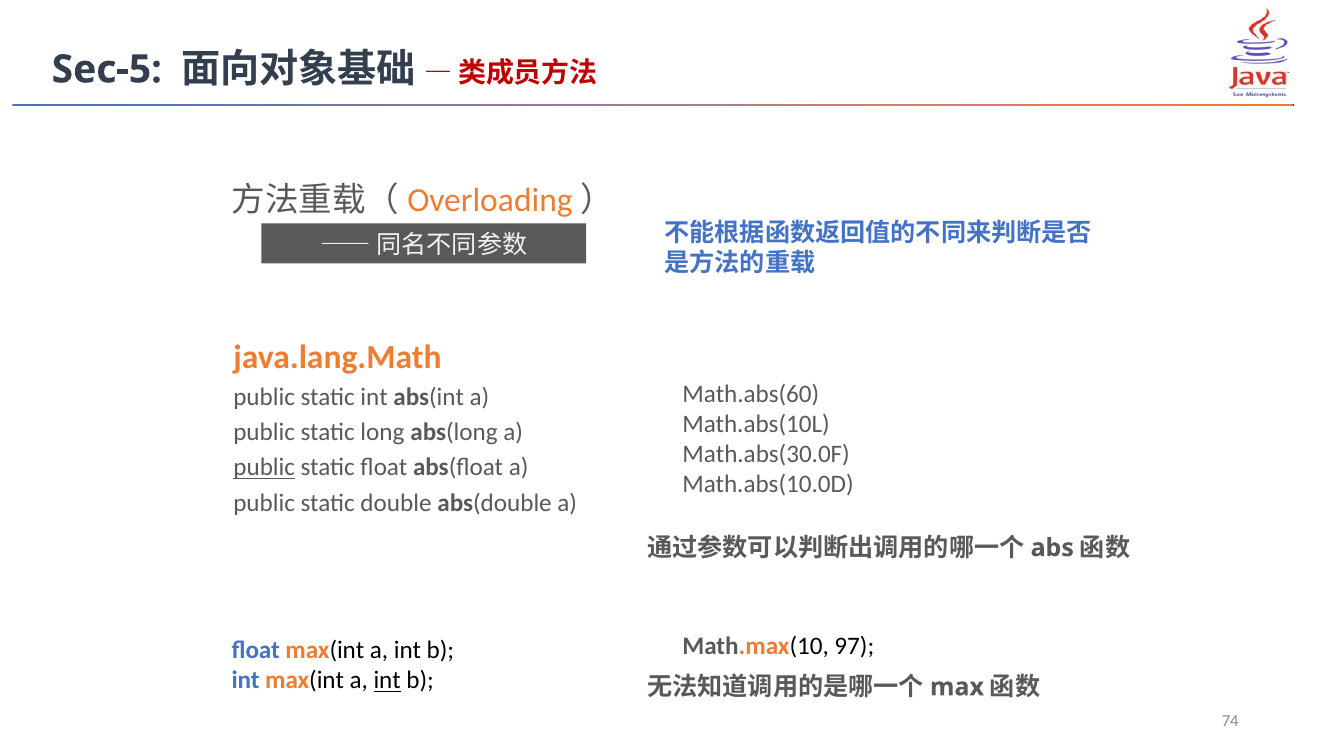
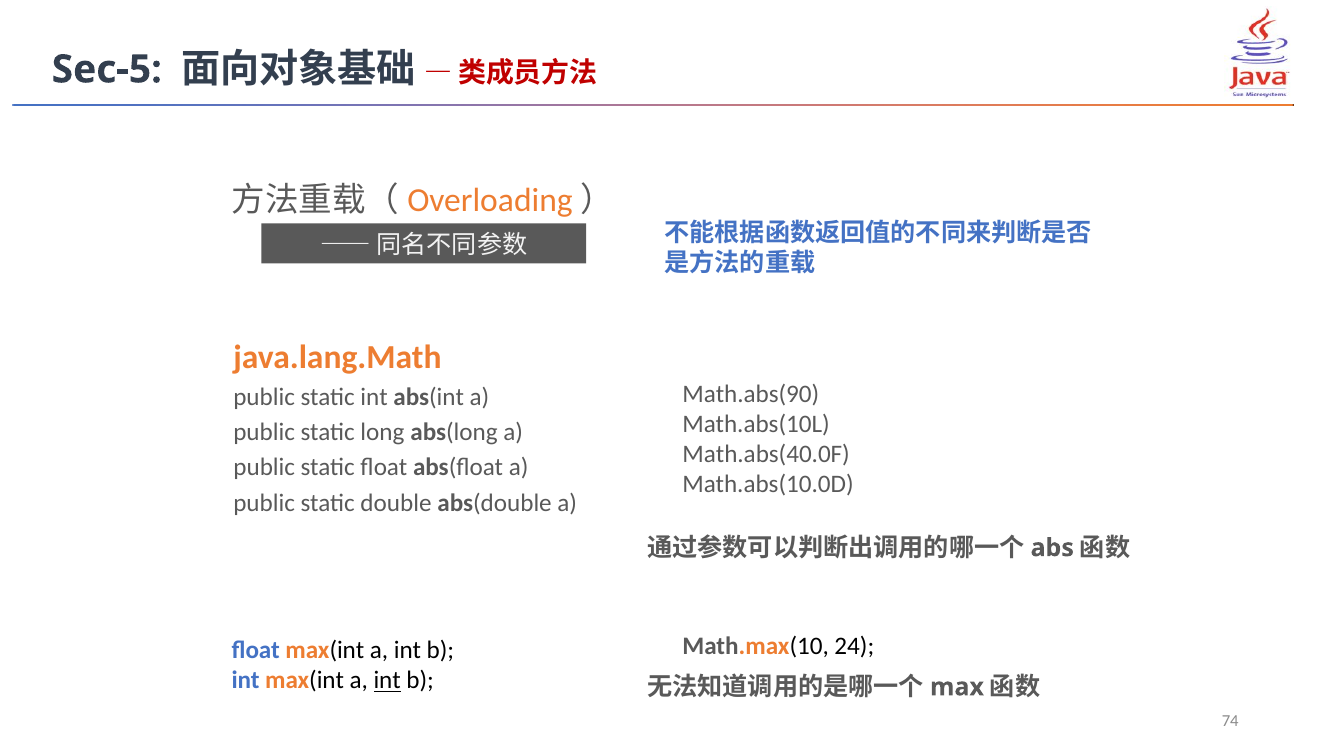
Math.abs(60: Math.abs(60 -> Math.abs(90 (751, 394)
Math.abs(30.0F: Math.abs(30.0F -> Math.abs(40.0F (766, 454)
public underline: present -> none (264, 467)
97: 97 -> 24 (854, 646)
